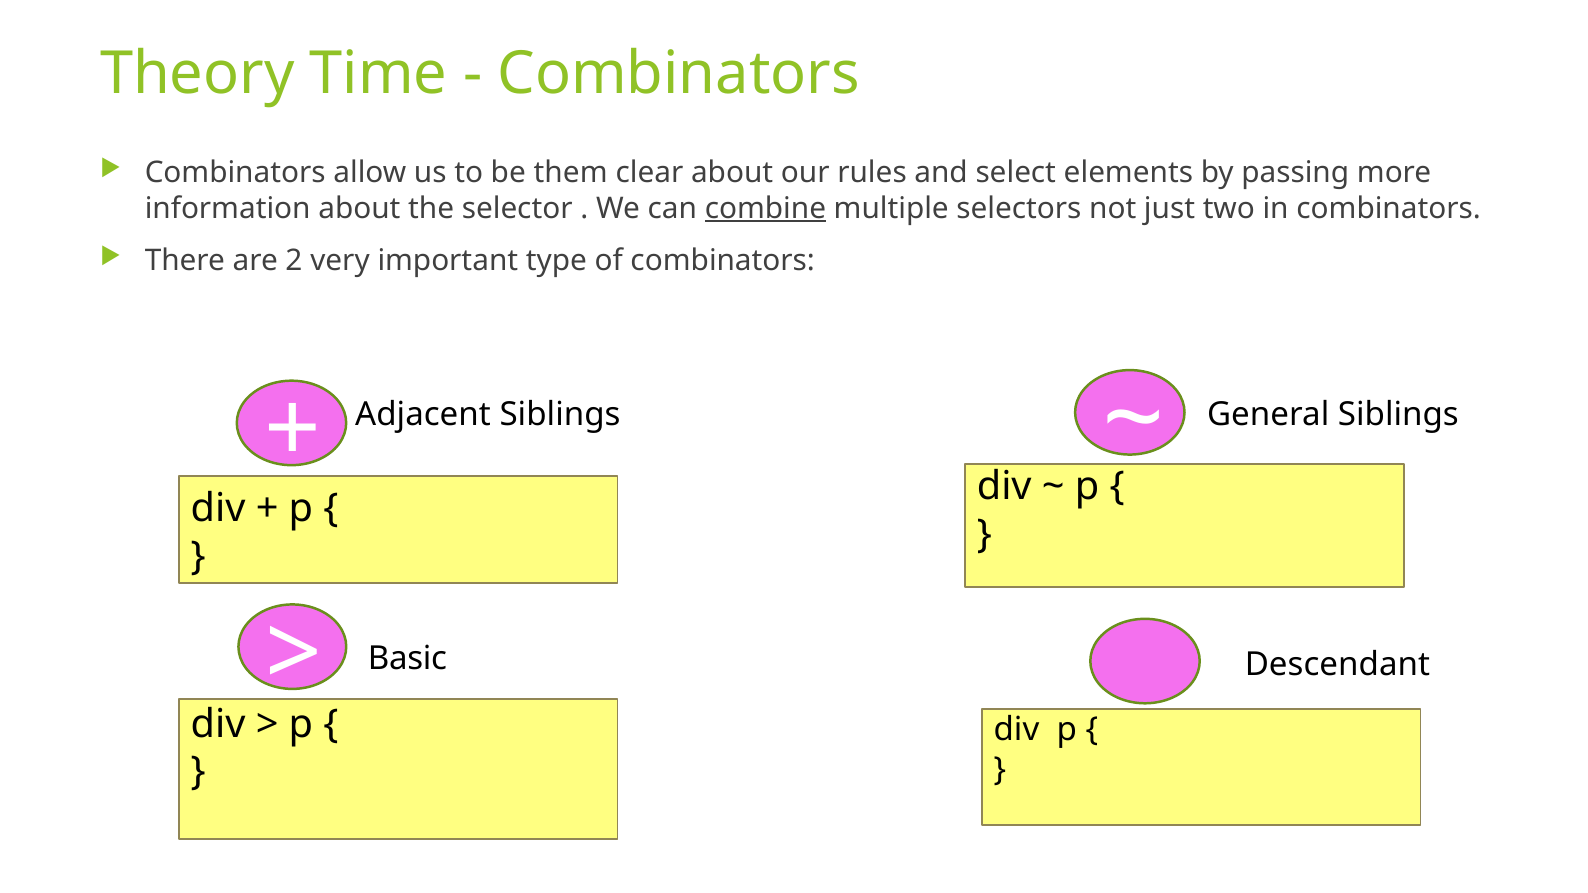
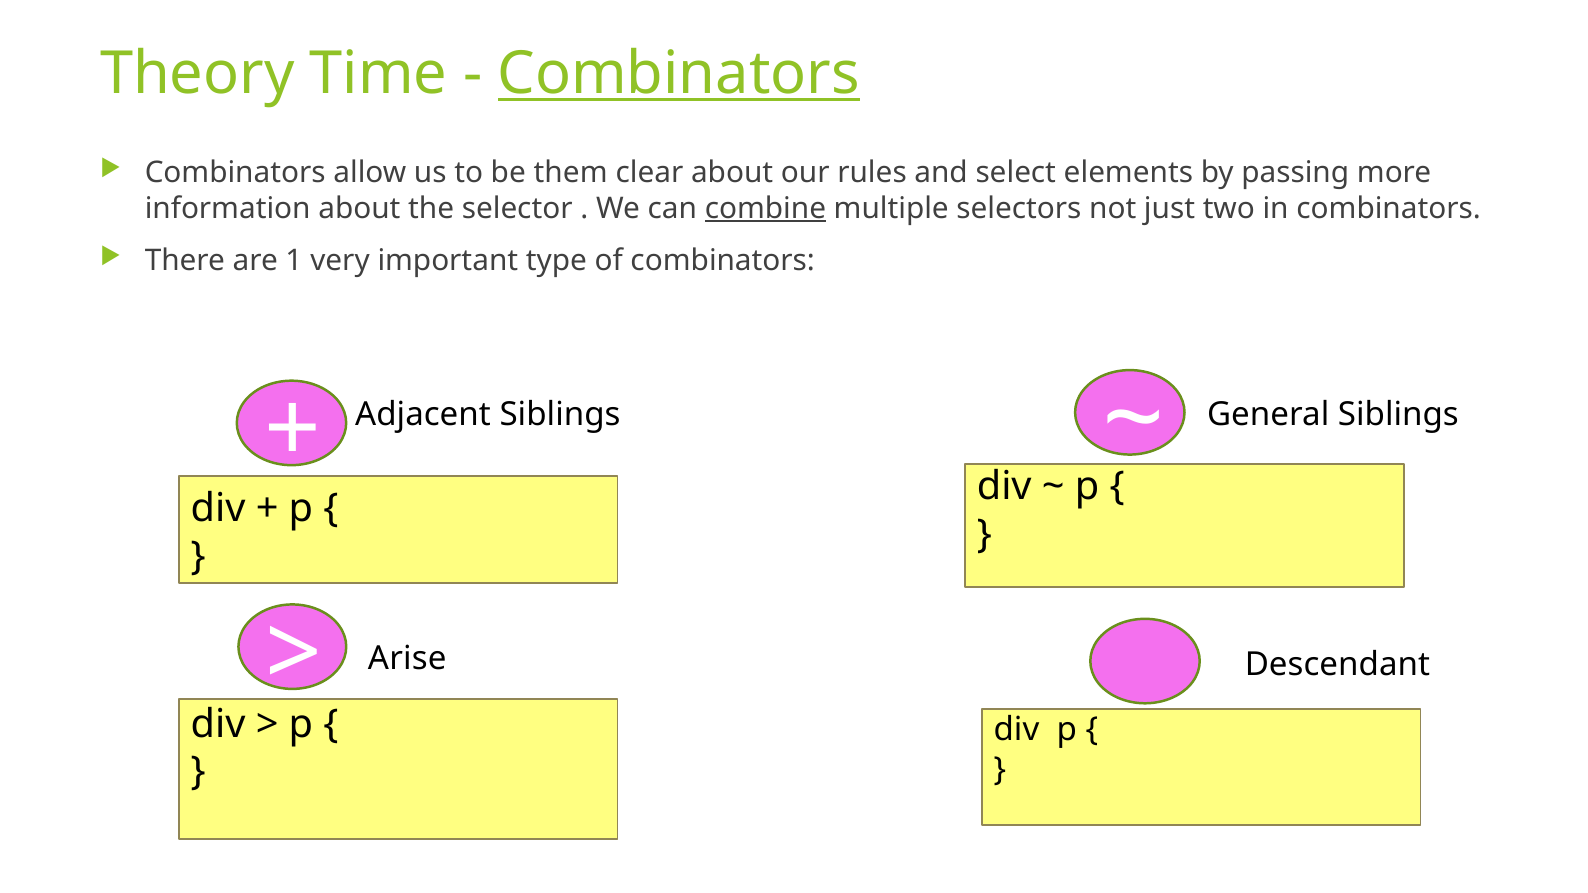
Combinators underline: none -> present (679, 74)
2: 2 -> 1 (294, 261)
Basic: Basic -> Arise (407, 659)
